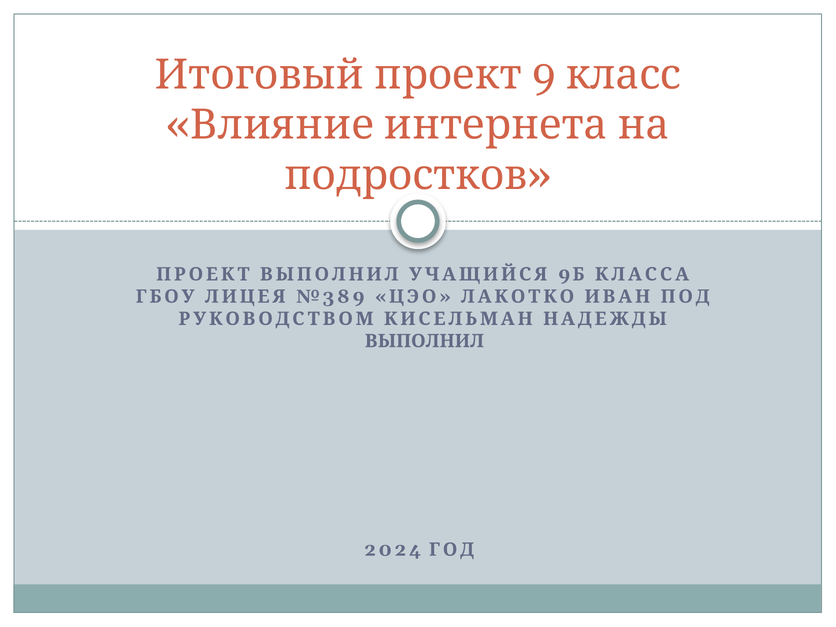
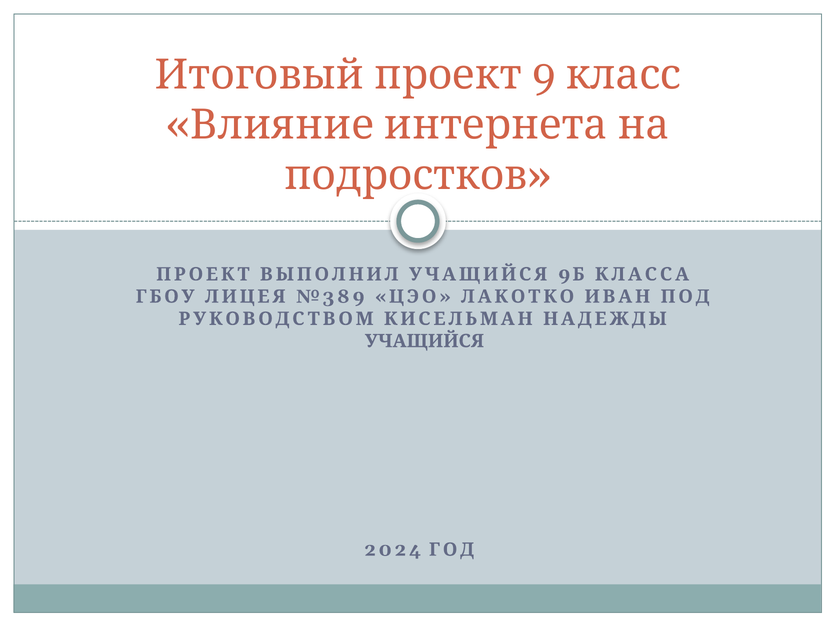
ВЫПОЛНИЛ: ВЫПОЛНИЛ -> УЧАЩИЙСЯ (424, 341)
